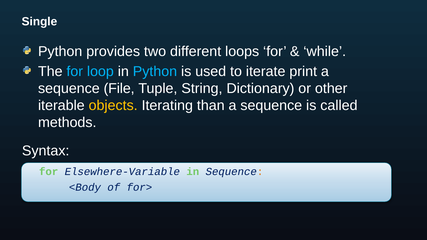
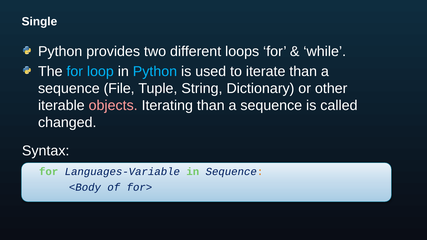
iterate print: print -> than (303, 71)
objects colour: yellow -> pink (113, 106)
methods: methods -> changed (67, 123)
Elsewhere-Variable: Elsewhere-Variable -> Languages-Variable (122, 172)
